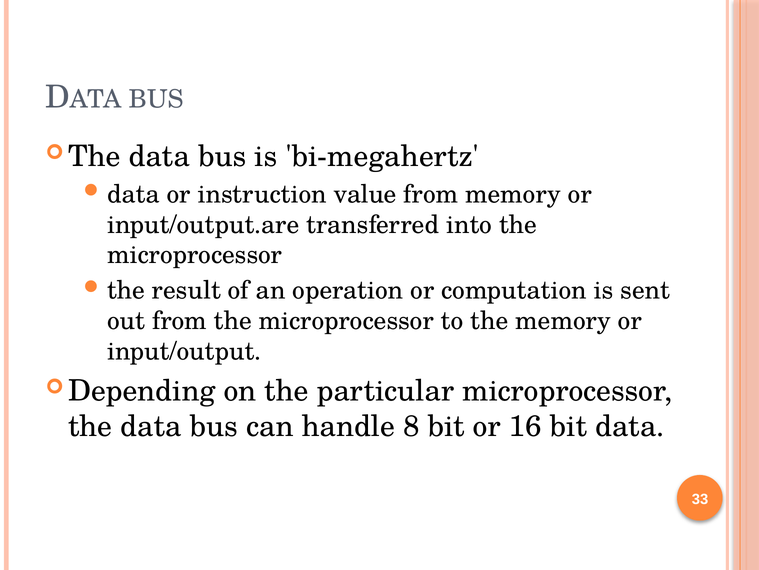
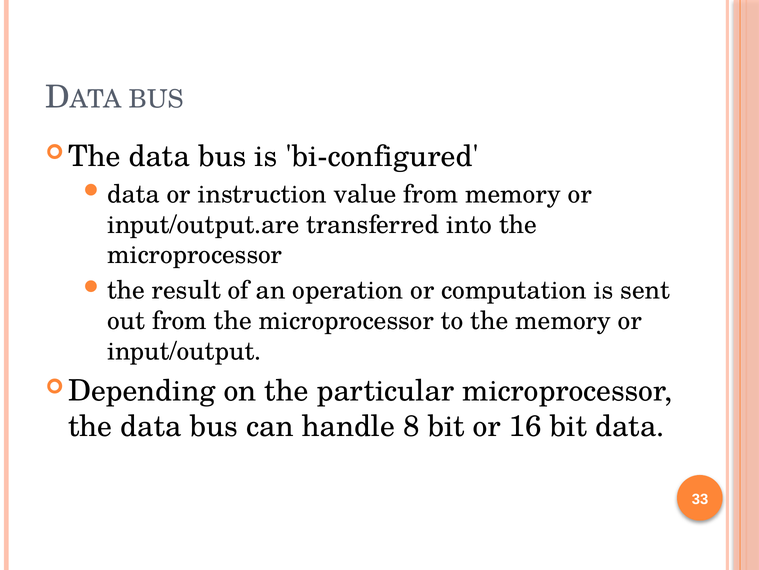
bi-megahertz: bi-megahertz -> bi-configured (382, 156)
